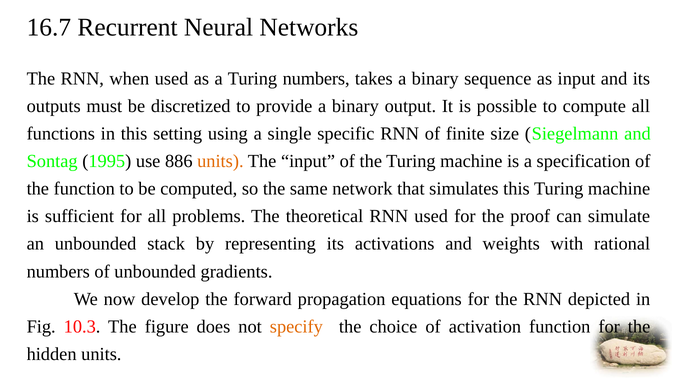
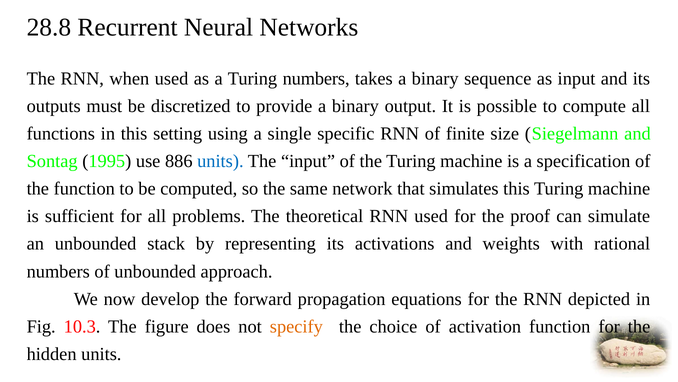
16.7: 16.7 -> 28.8 (49, 28)
units colour: orange -> blue (220, 161)
gradients: gradients -> approach (237, 271)
